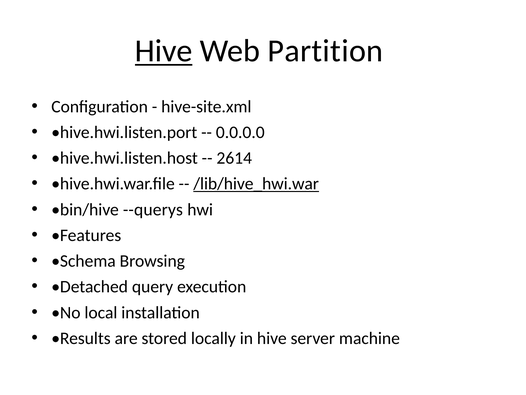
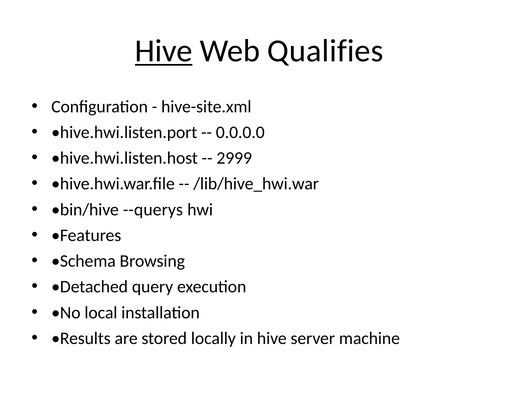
Partition: Partition -> Qualifies (325, 51)
2614: 2614 -> 2999 (234, 158)
/lib/hive_hwi.war underline: present -> none (256, 184)
